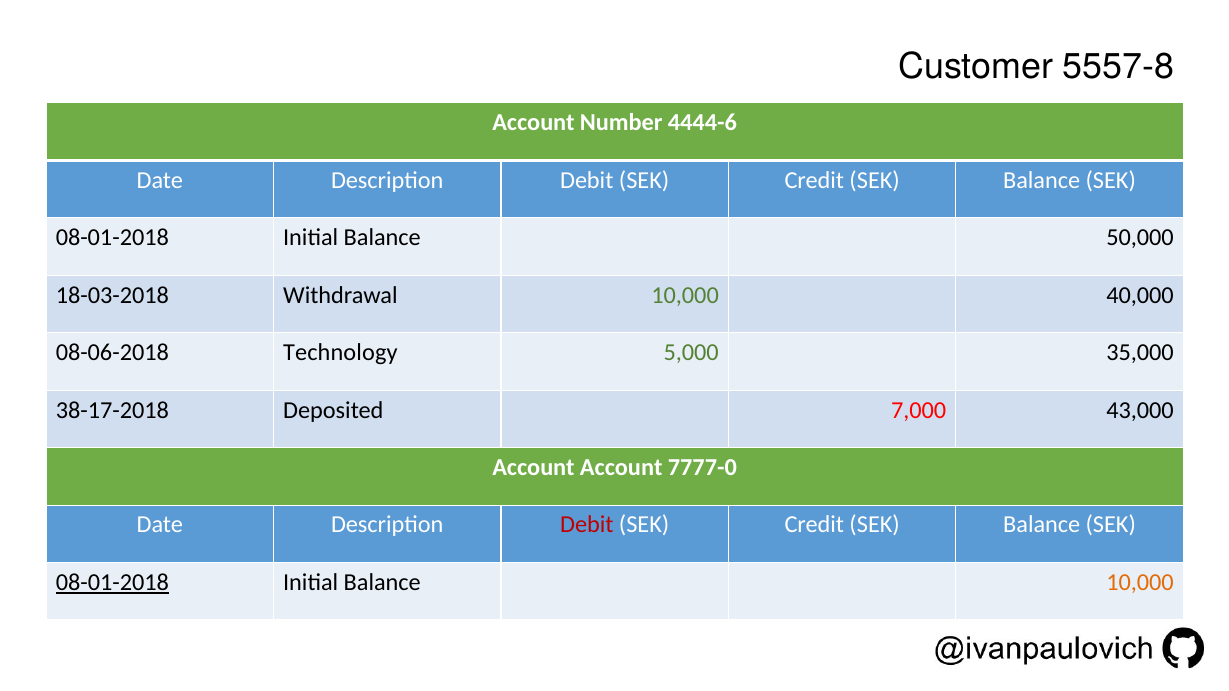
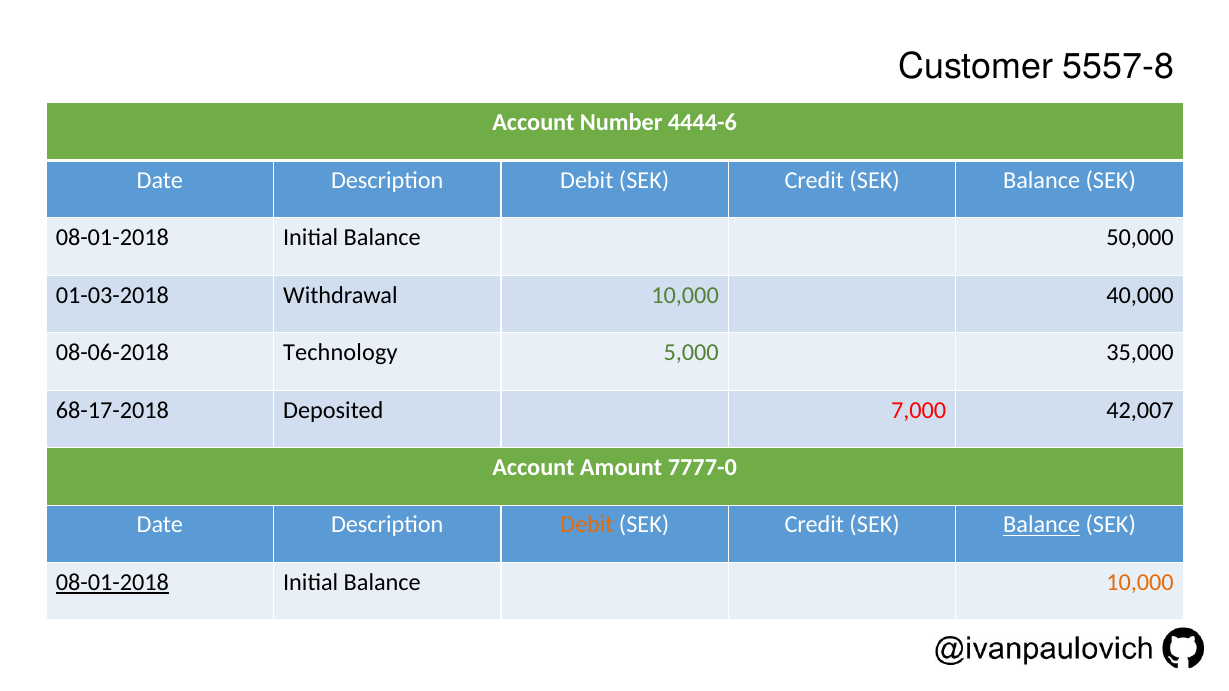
18-03-2018: 18-03-2018 -> 01-03-2018 (112, 295)
38-17-2018: 38-17-2018 -> 68-17-2018 (112, 410)
43,000: 43,000 -> 42,007 (1140, 410)
Account Account: Account -> Amount (621, 468)
Debit colour: red -> orange (587, 525)
Balance underline: none -> present (1042, 525)
